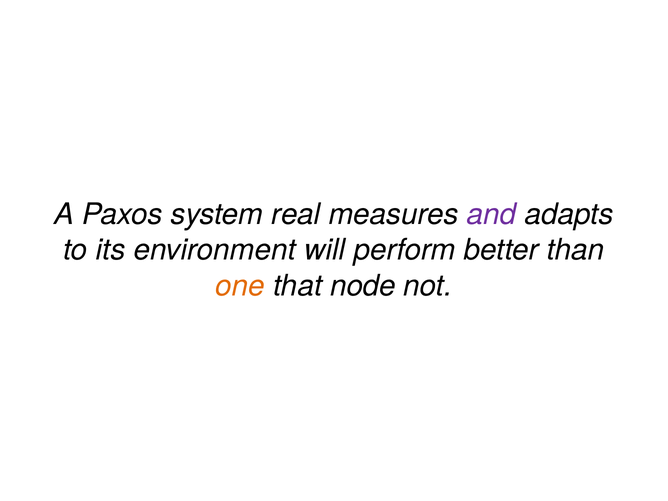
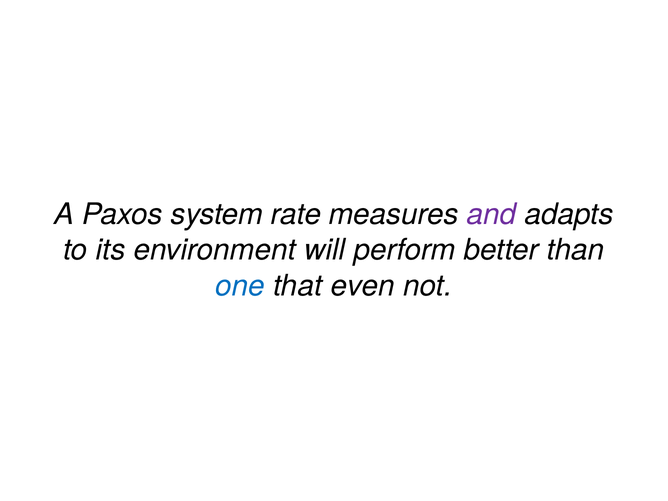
real: real -> rate (296, 214)
one colour: orange -> blue (240, 286)
node: node -> even (363, 286)
